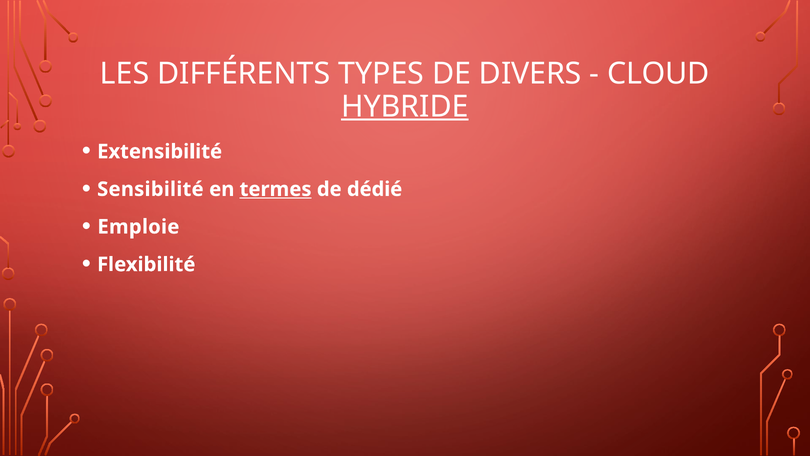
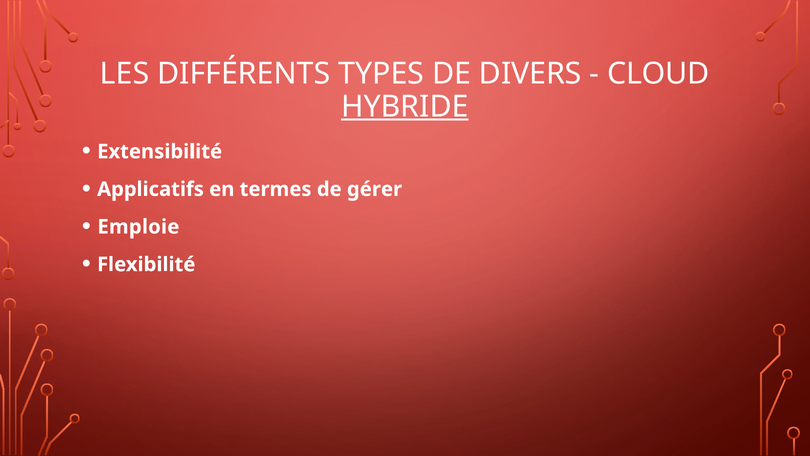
Sensibilité: Sensibilité -> Applicatifs (151, 189)
termes underline: present -> none (276, 189)
dédié: dédié -> gérer (374, 189)
